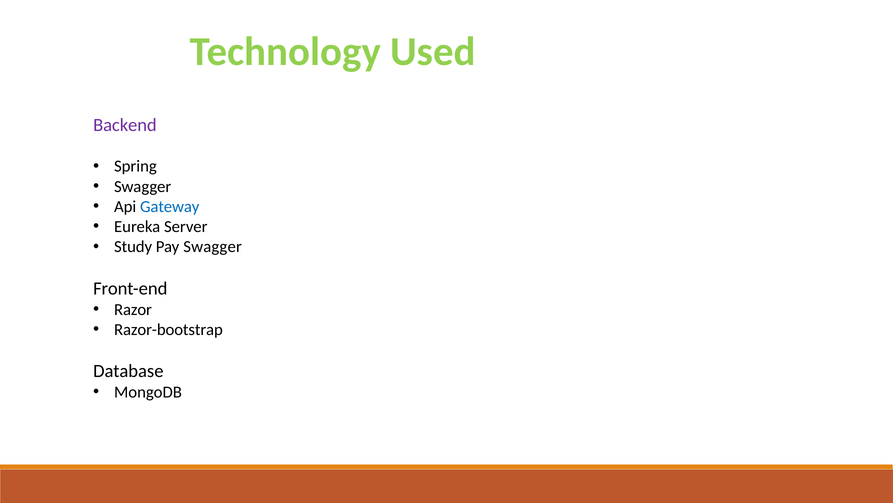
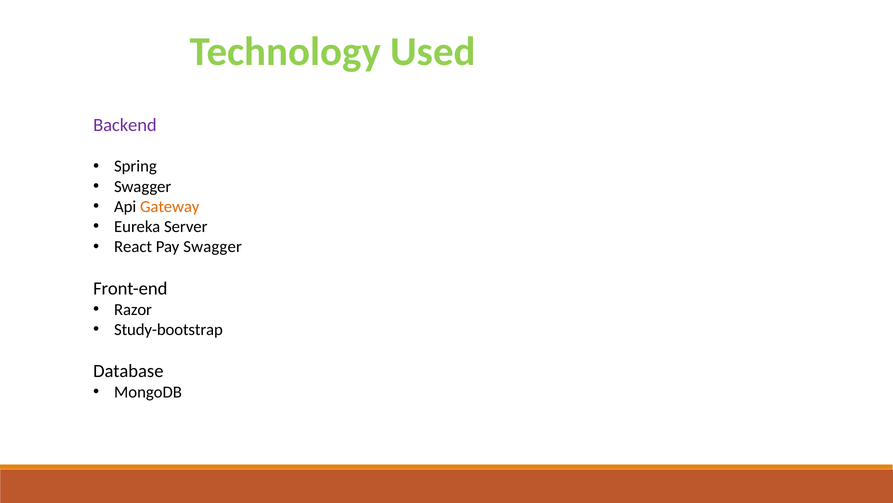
Gateway colour: blue -> orange (170, 206)
Study: Study -> React (133, 247)
Razor-bootstrap: Razor-bootstrap -> Study-bootstrap (168, 329)
